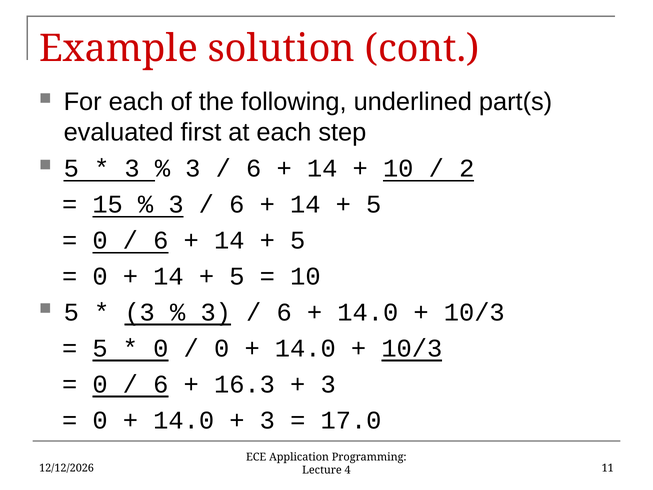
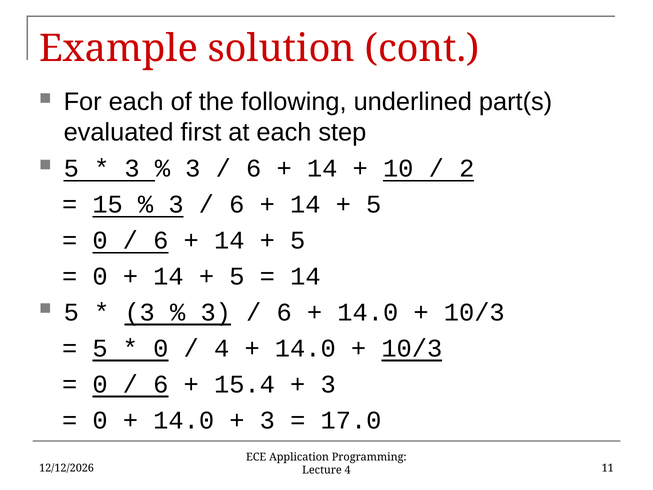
10: 10 -> 14 (305, 276)
0: 0 -> 4 (222, 348)
16.3: 16.3 -> 15.4 (244, 384)
